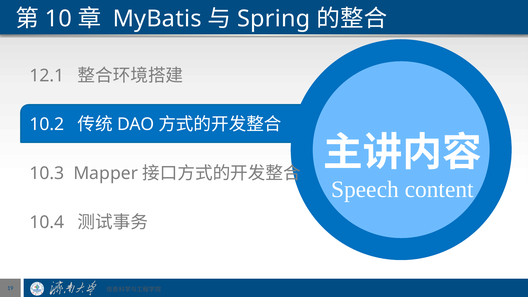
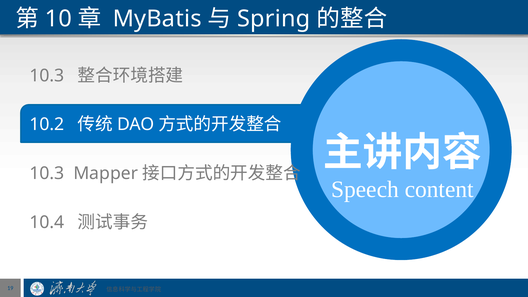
12.1: 12.1 -> 10.3 (47, 76)
